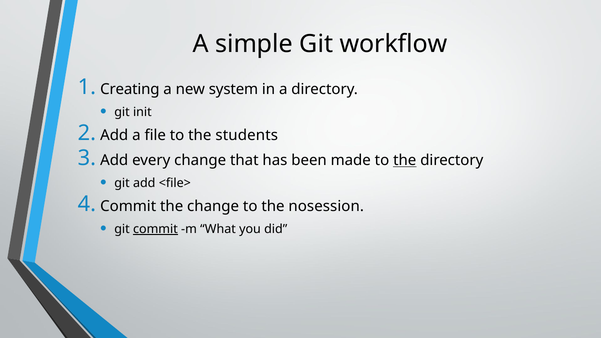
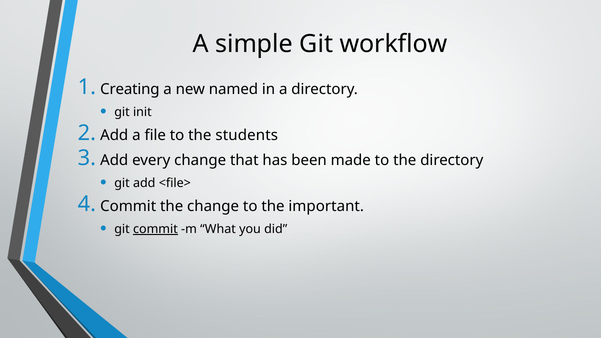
system: system -> named (233, 89)
the underline: present -> none (405, 160)
nosession: nosession -> important (326, 206)
